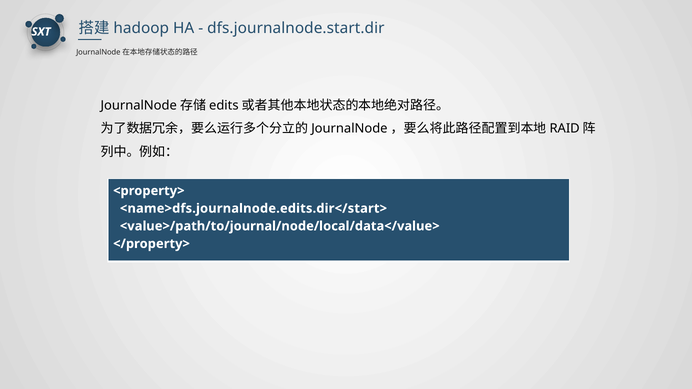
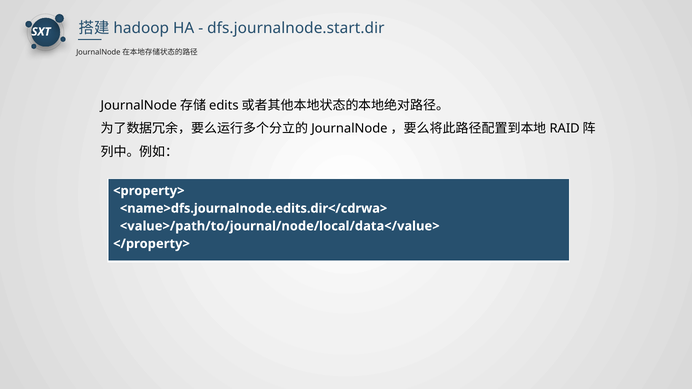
<name>dfs.journalnode.edits.dir</start>: <name>dfs.journalnode.edits.dir</start> -> <name>dfs.journalnode.edits.dir</cdrwa> (254, 209)
